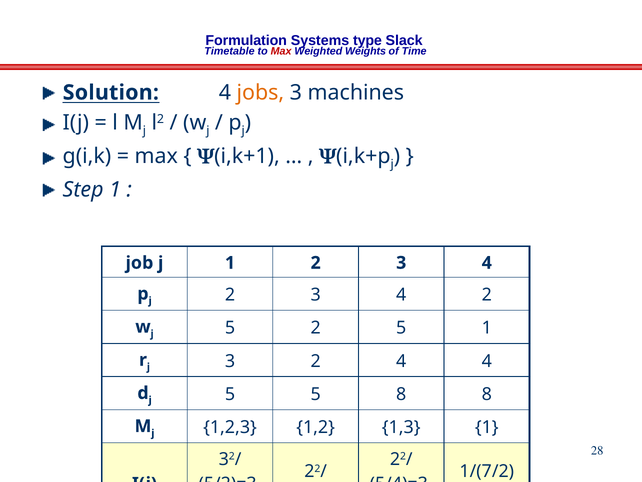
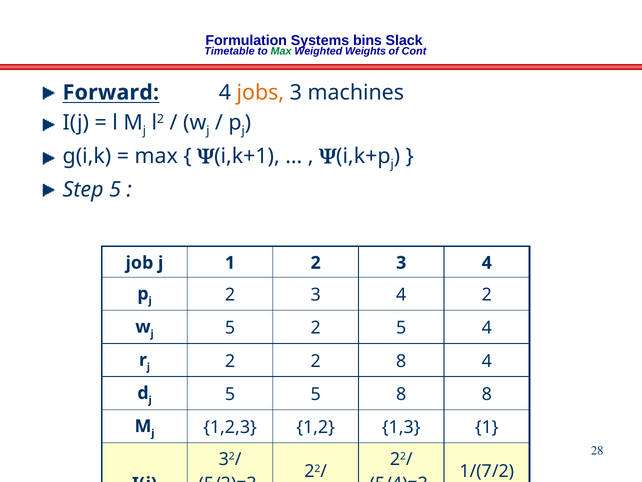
type: type -> bins (367, 40)
Max colour: red -> green (281, 51)
Time: Time -> Cont (414, 51)
Solution: Solution -> Forward (111, 92)
Step 1: 1 -> 5 (115, 189)
5 1: 1 -> 4 (487, 328)
3: 3 -> 2 (230, 361)
2 4: 4 -> 8 (401, 361)
